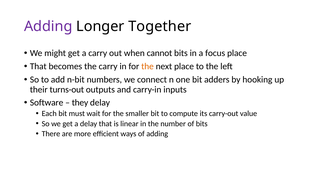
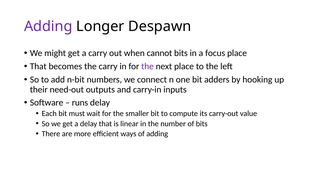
Together: Together -> Despawn (160, 26)
the colour: orange -> purple (147, 66)
turns-out: turns-out -> need-out (67, 90)
they: they -> runs (80, 103)
